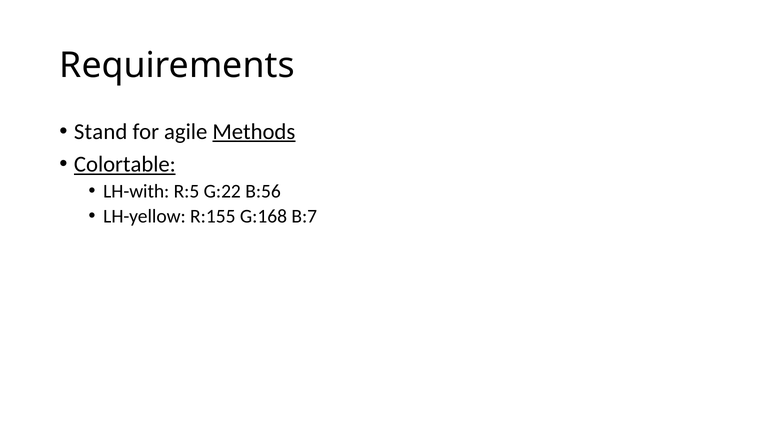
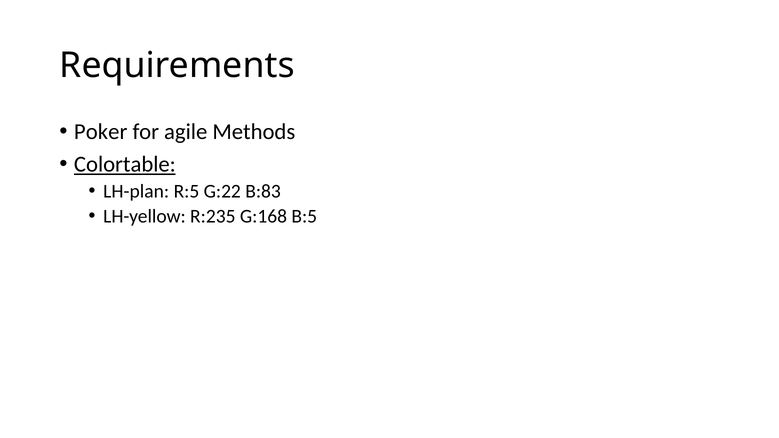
Stand: Stand -> Poker (101, 132)
Methods underline: present -> none (254, 132)
LH-with: LH-with -> LH-plan (136, 191)
B:56: B:56 -> B:83 (263, 191)
R:155: R:155 -> R:235 (213, 216)
B:7: B:7 -> B:5 (304, 216)
